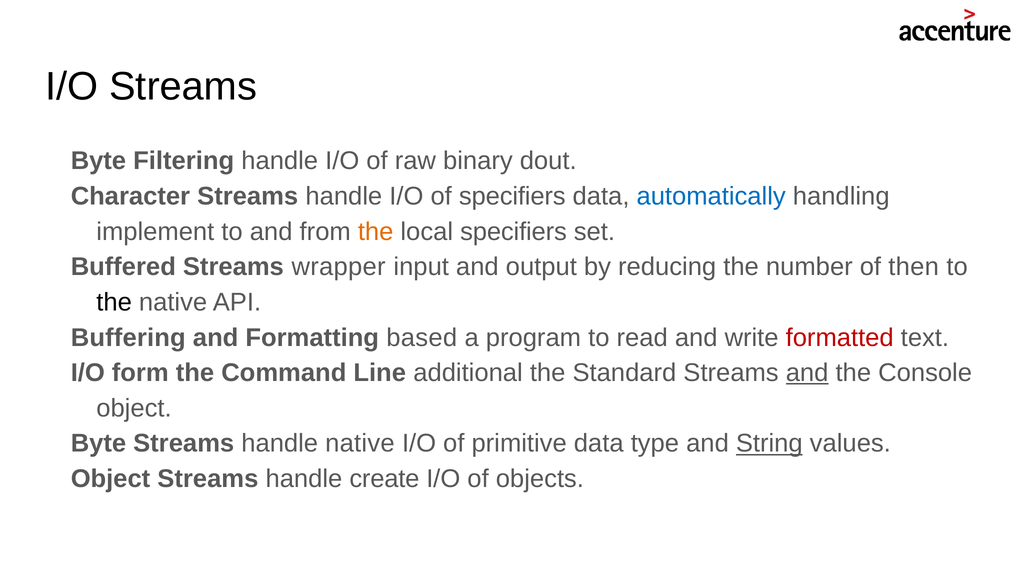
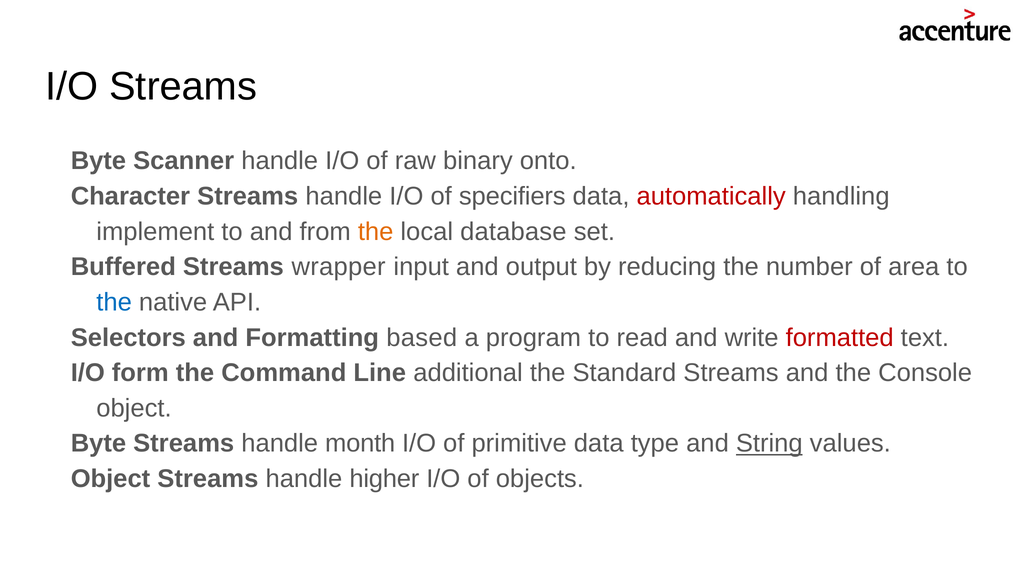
Filtering: Filtering -> Scanner (184, 161)
dout: dout -> onto (548, 161)
automatically colour: blue -> red (711, 196)
local specifiers: specifiers -> database (513, 232)
then: then -> area (914, 267)
the colour: black -> blue (114, 302)
Buffering: Buffering -> Selectors (128, 338)
and underline: present -> none (807, 373)
handle native: native -> month (360, 444)
create: create -> higher (384, 479)
